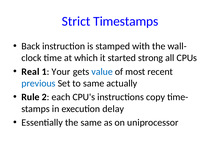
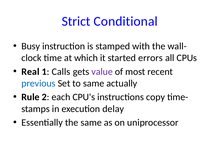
Timestamps: Timestamps -> Conditional (126, 21)
Back: Back -> Busy (31, 46)
strong: strong -> errors (151, 58)
Your: Your -> Calls (61, 72)
value colour: blue -> purple (102, 72)
